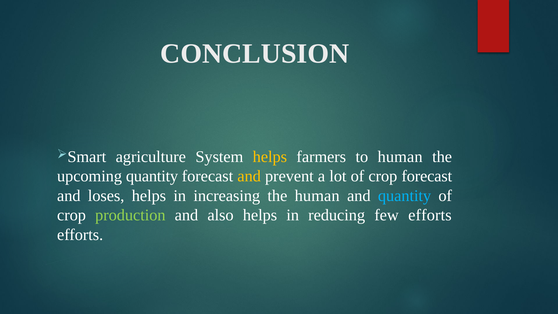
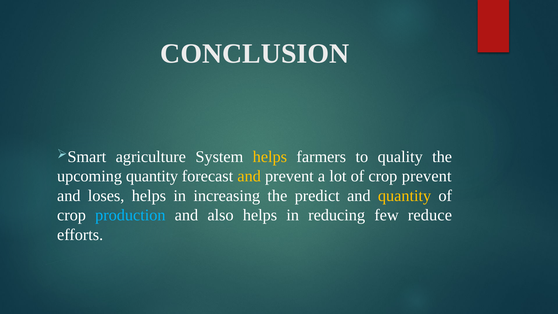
to human: human -> quality (400, 157)
crop forecast: forecast -> prevent (427, 176)
the human: human -> predict (317, 196)
quantity colour: light blue -> yellow (405, 196)
production colour: light green -> light blue (130, 215)
few efforts: efforts -> reduce (430, 215)
